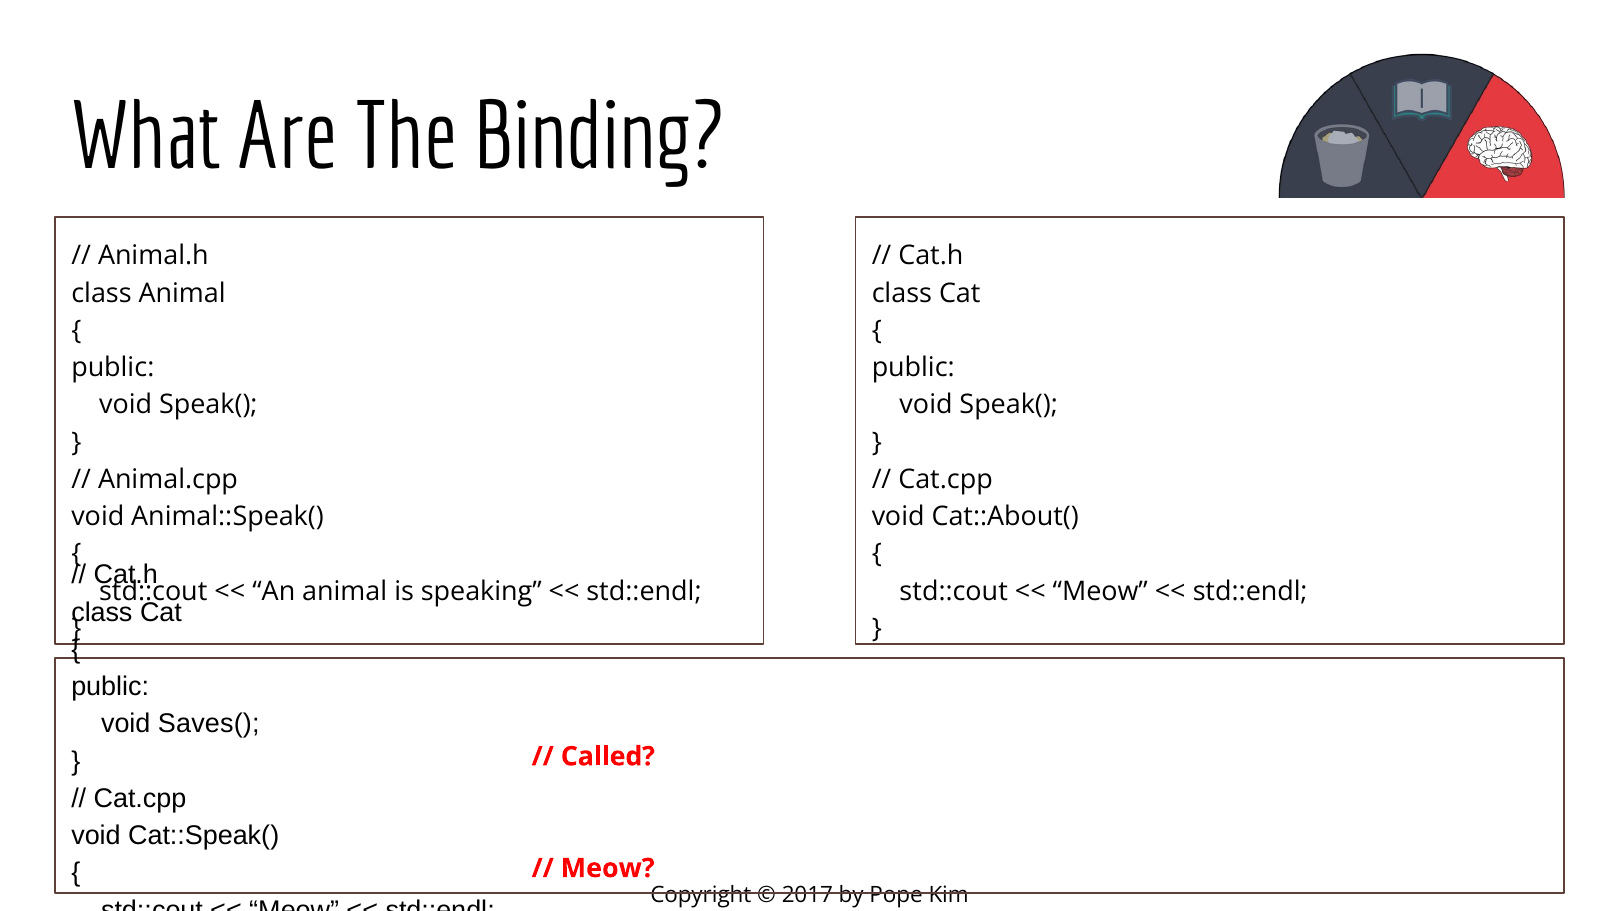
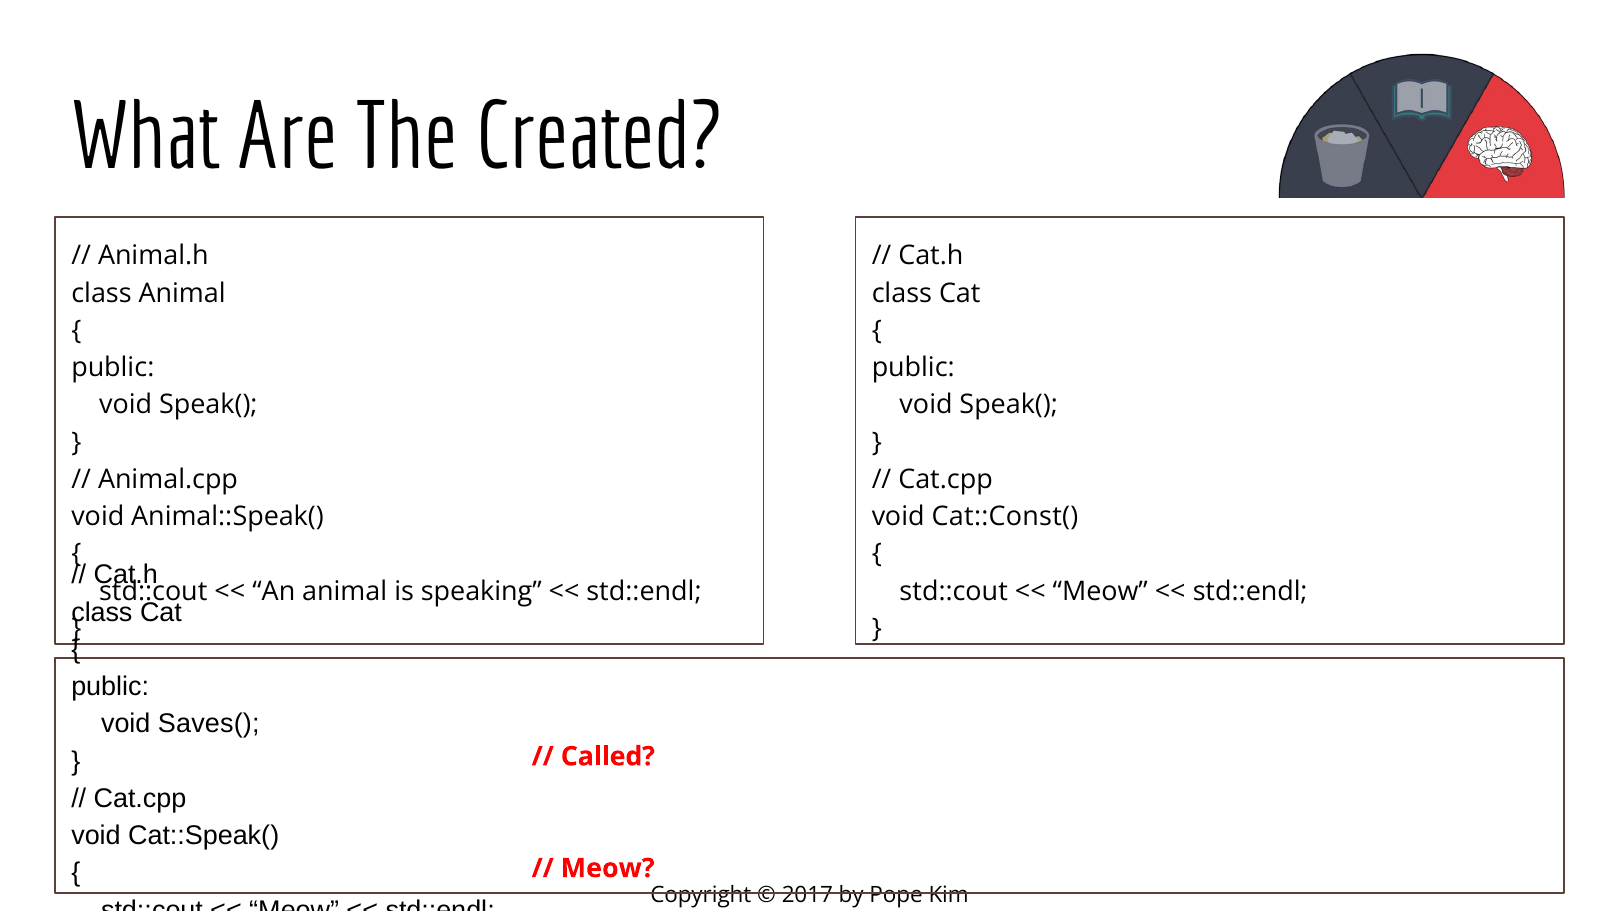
Binding: Binding -> Created (599, 137)
Cat::About(: Cat::About( -> Cat::Const( (1005, 517)
